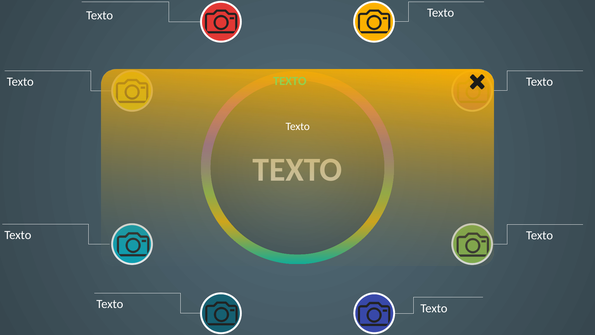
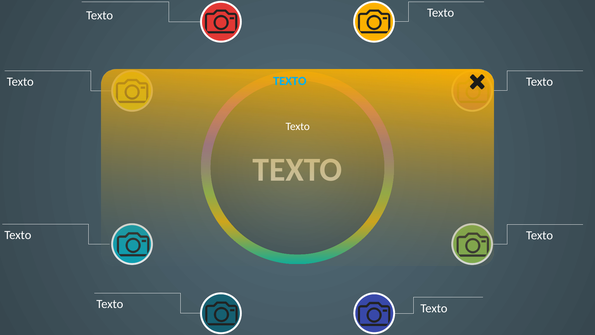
TEXTO colour: light green -> light blue (290, 81)
